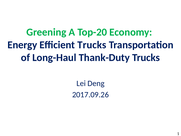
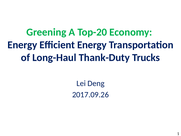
Efficient Trucks: Trucks -> Energy (92, 45)
